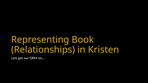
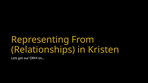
Book: Book -> From (83, 40)
